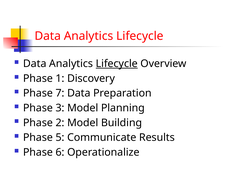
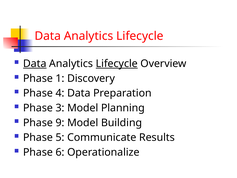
Data underline: none -> present (35, 64)
7: 7 -> 4 (60, 93)
2: 2 -> 9 (60, 123)
